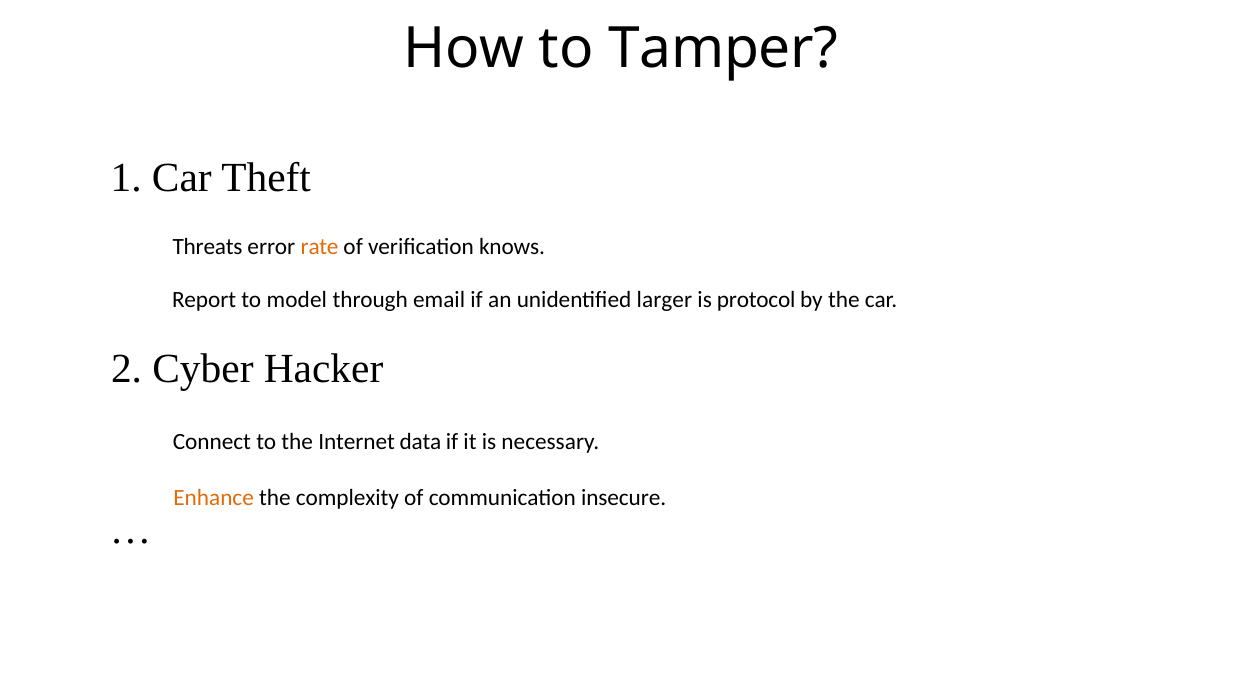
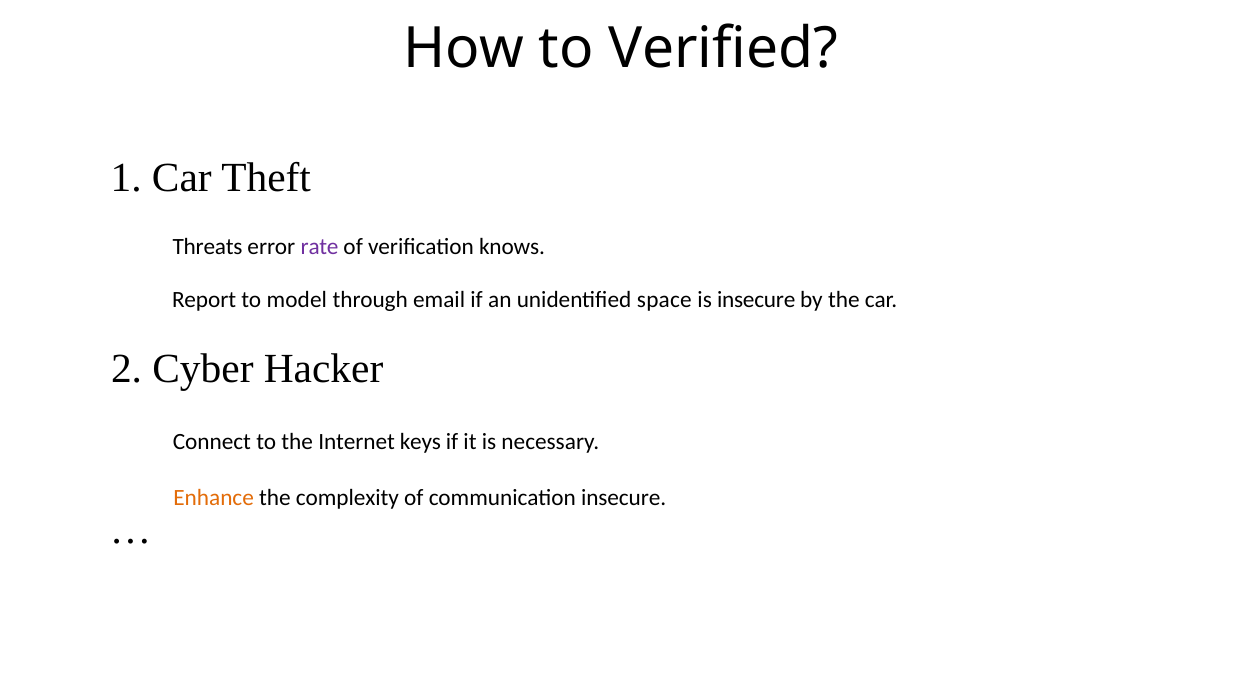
Tamper: Tamper -> Verified (723, 49)
rate colour: orange -> purple (320, 246)
larger: larger -> space (664, 300)
is protocol: protocol -> insecure (756, 300)
data: data -> keys (420, 442)
